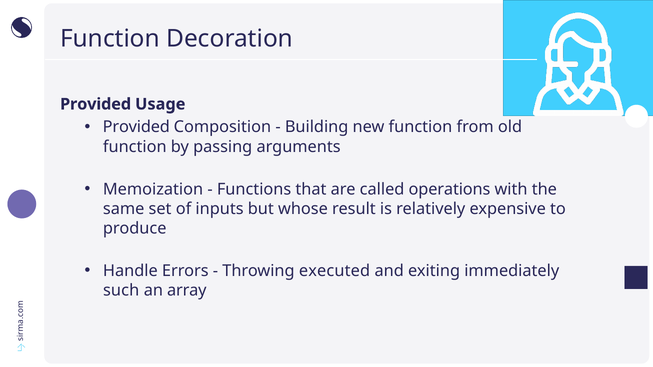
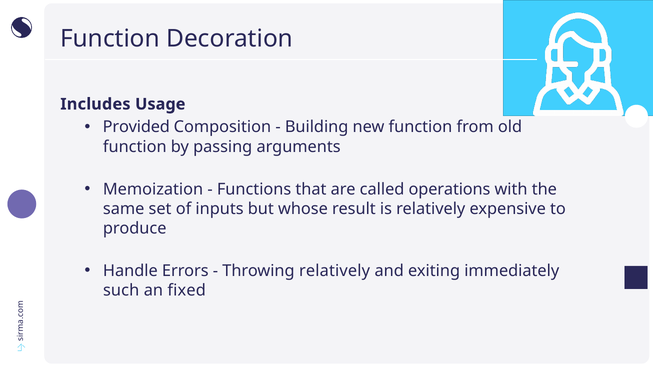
Provided: Provided -> Includes (95, 104)
Throwing executed: executed -> relatively (335, 271)
array: array -> fixed (187, 291)
